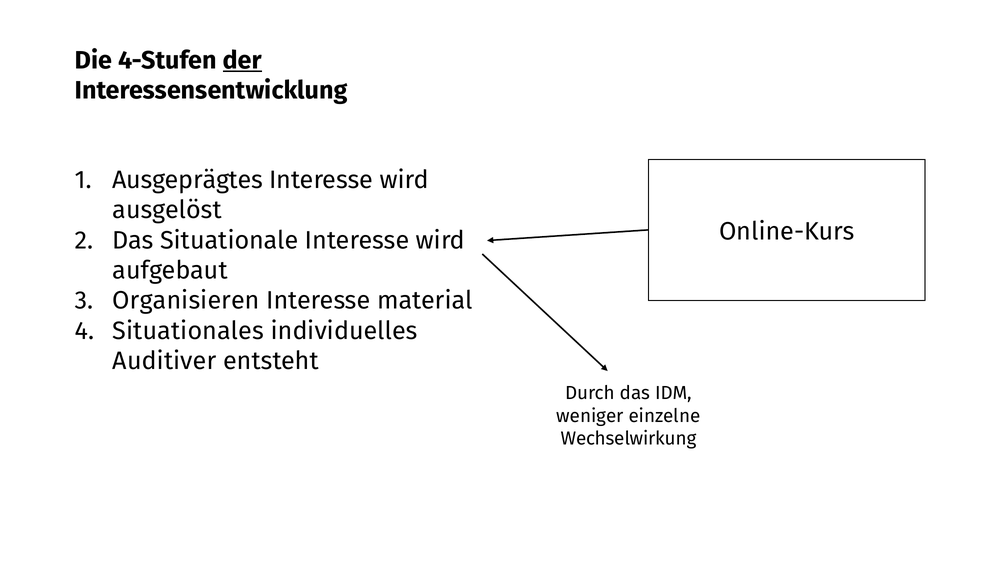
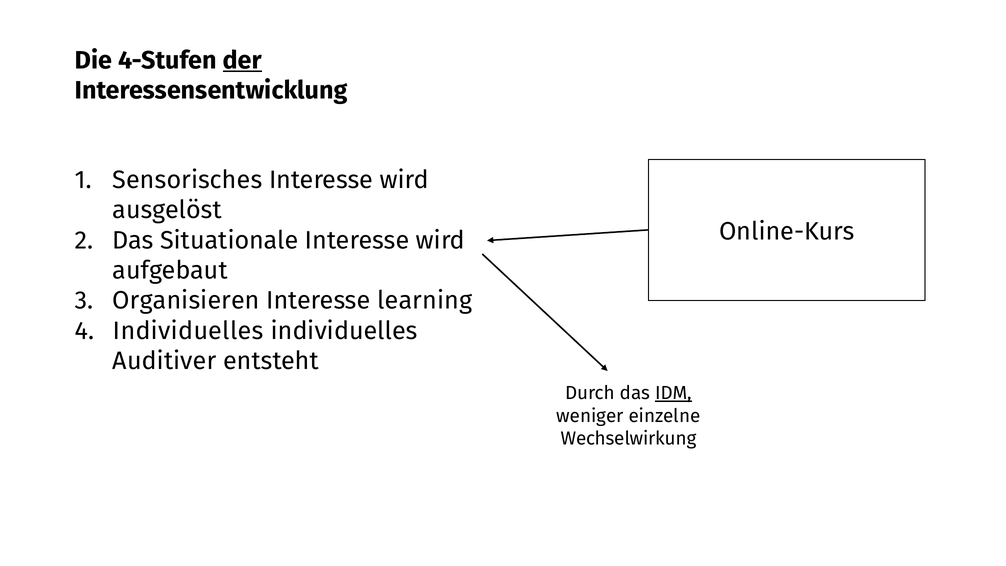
Ausgeprägtes: Ausgeprägtes -> Sensorisches (187, 180)
material: material -> learning (425, 301)
Situationales: Situationales -> Individuelles (188, 331)
IDM underline: none -> present (673, 393)
